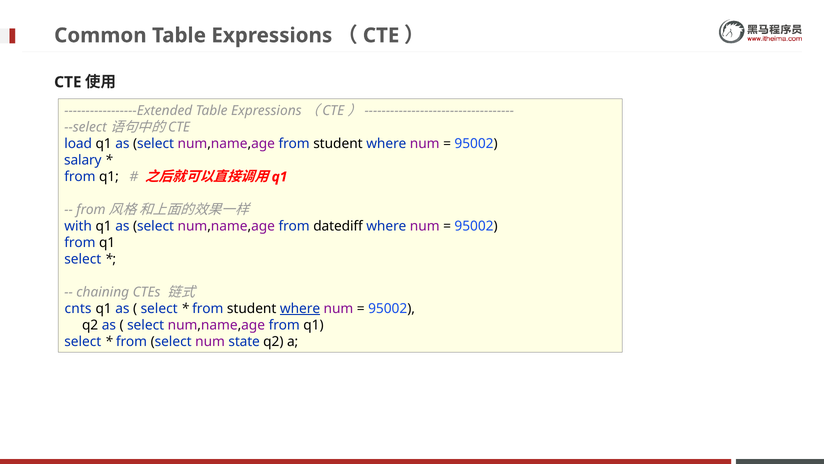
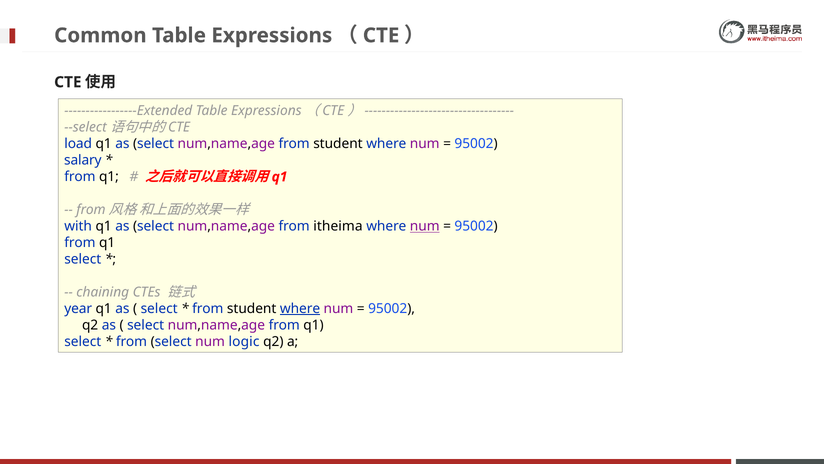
datediff: datediff -> itheima (338, 226)
num underline: none -> present (425, 226)
cnts: cnts -> year (78, 308)
state: state -> logic (244, 341)
